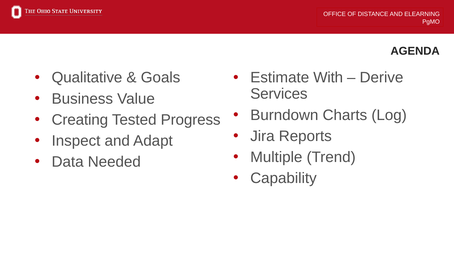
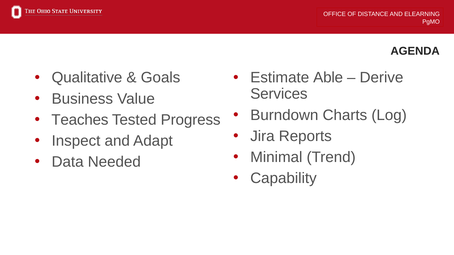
With: With -> Able (328, 78)
Creating: Creating -> Teaches (80, 120)
Multiple: Multiple -> Minimal (276, 157)
